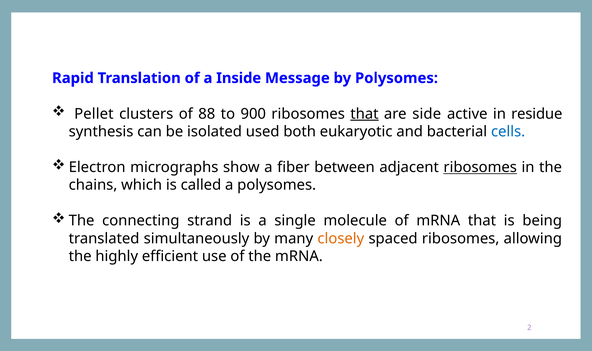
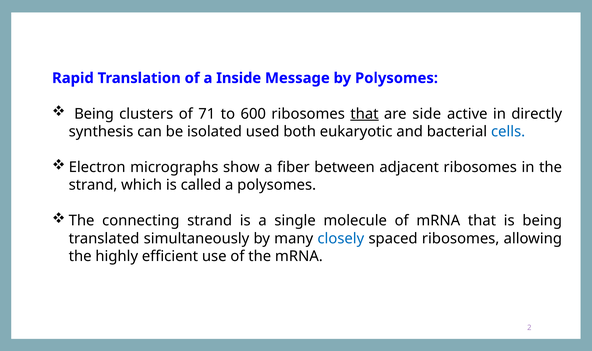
Pellet: Pellet -> Being (94, 114)
88: 88 -> 71 (207, 114)
900: 900 -> 600 (253, 114)
residue: residue -> directly (537, 114)
ribosomes underline: present -> none (480, 167)
chains: chains -> strand (93, 185)
closely colour: orange -> blue (341, 238)
